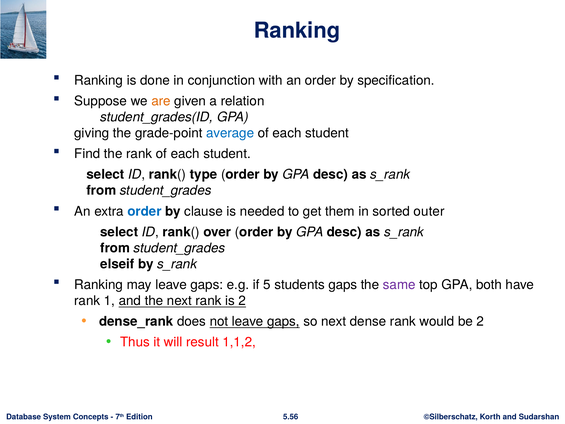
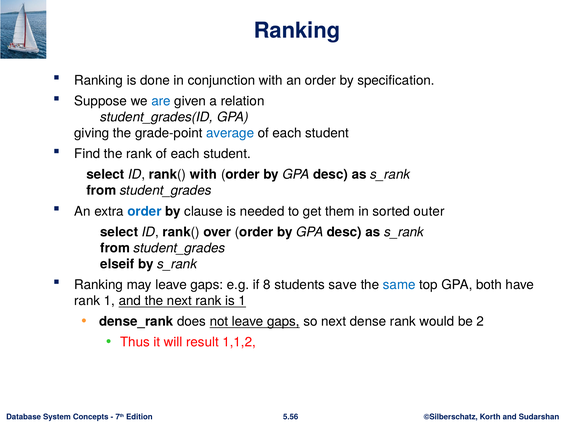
are colour: orange -> blue (161, 101)
rank( type: type -> with (203, 174)
5: 5 -> 8 (267, 285)
students gaps: gaps -> save (343, 285)
same colour: purple -> blue (399, 285)
is 2: 2 -> 1 (242, 301)
